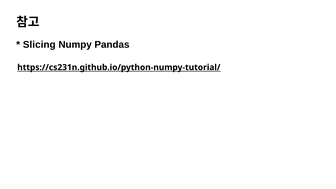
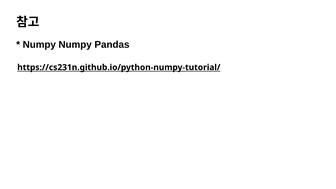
Slicing: Slicing -> Numpy (39, 45)
